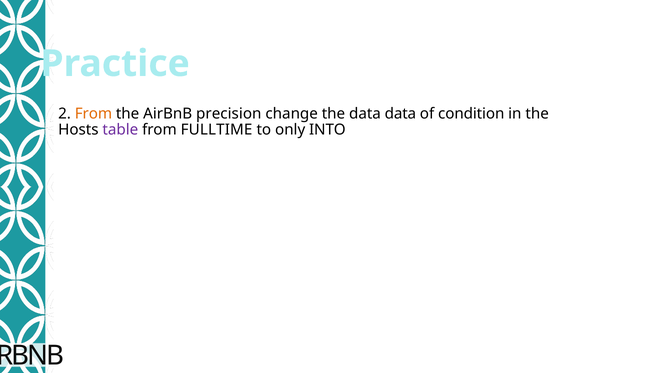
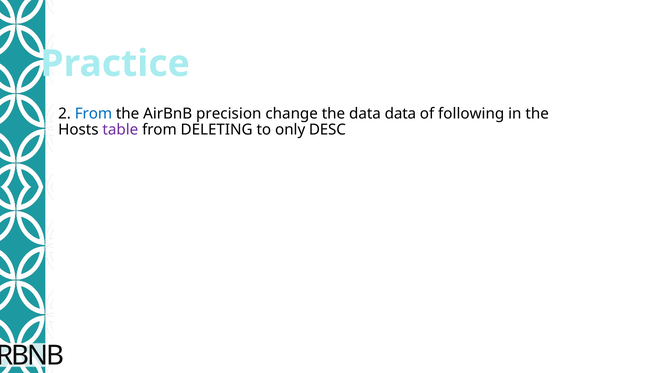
From colour: orange -> blue (93, 114)
condition: condition -> following (471, 114)
FULLTIME: FULLTIME -> DELETING (217, 130)
INTO: INTO -> DESC (327, 130)
